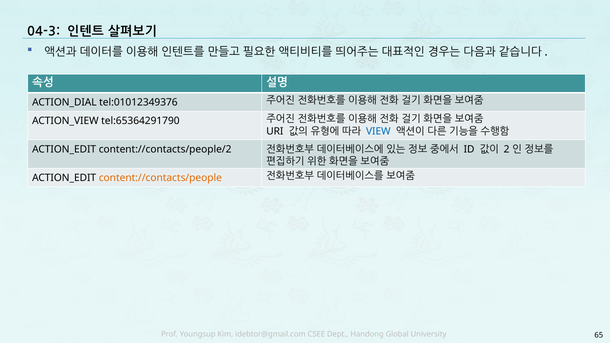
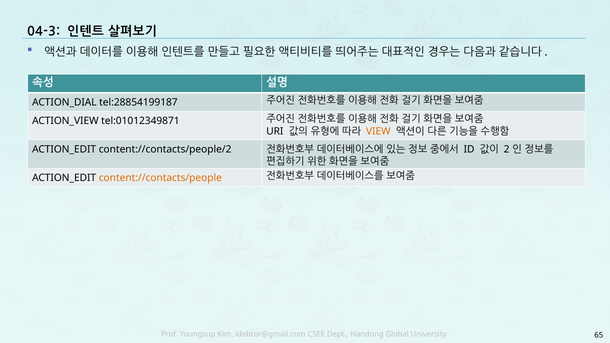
tel:01012349376: tel:01012349376 -> tel:28854199187 (138, 103)
tel:65364291790: tel:65364291790 -> tel:01012349871 (140, 121)
VIEW colour: blue -> orange (378, 131)
